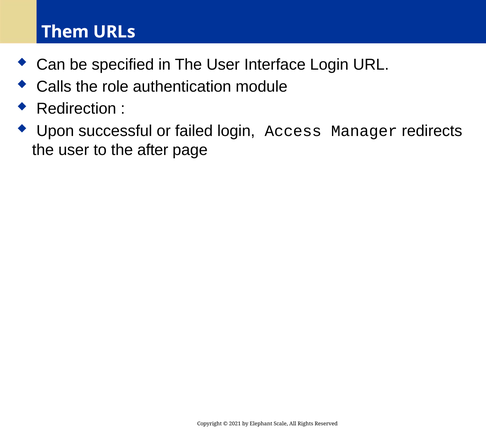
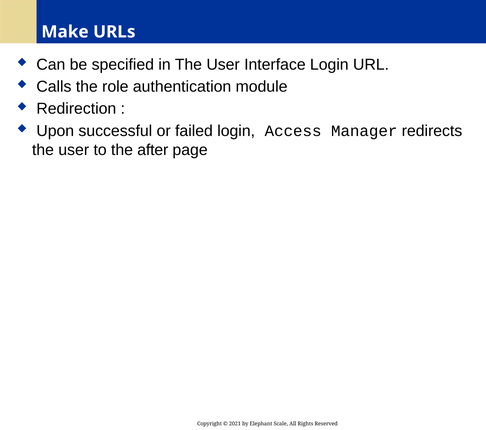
Them: Them -> Make (65, 32)
